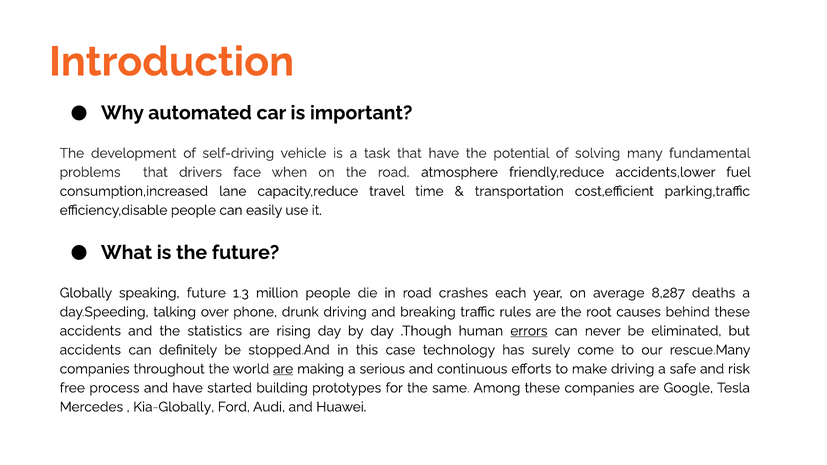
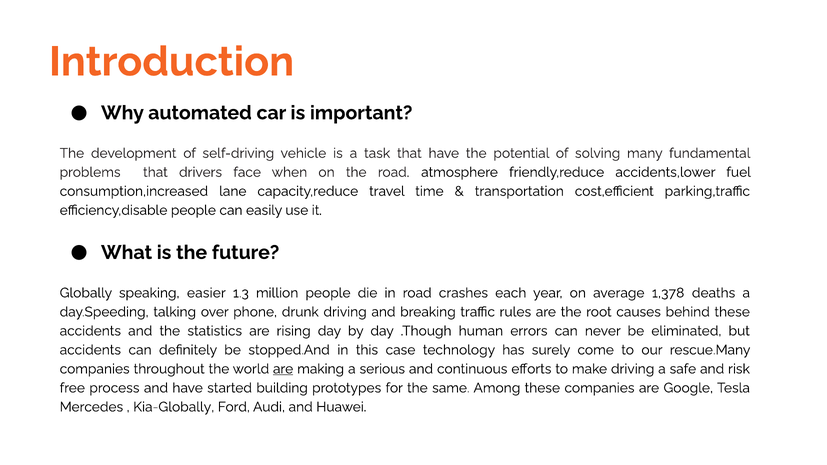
speaking future: future -> easier (206, 293)
8,287: 8,287 -> 1,378 (668, 293)
errors underline: present -> none (529, 331)
